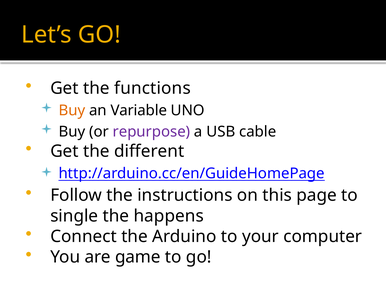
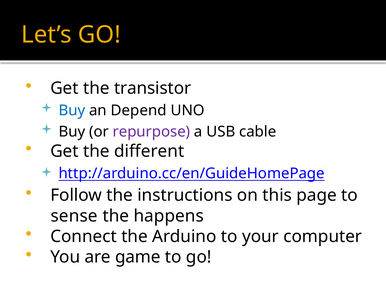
functions: functions -> transistor (153, 88)
Buy colour: orange -> blue (72, 111)
Variable: Variable -> Depend (139, 111)
single: single -> sense (74, 216)
